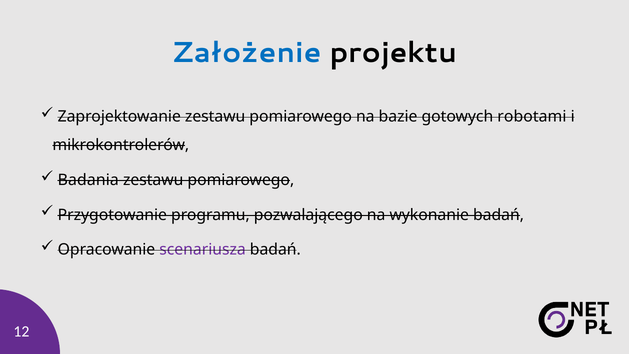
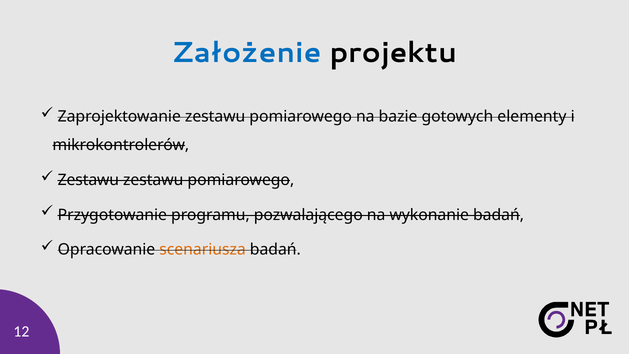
robotami: robotami -> elementy (532, 117)
Badania: Badania -> Zestawu (88, 180)
scenariusza colour: purple -> orange (203, 250)
